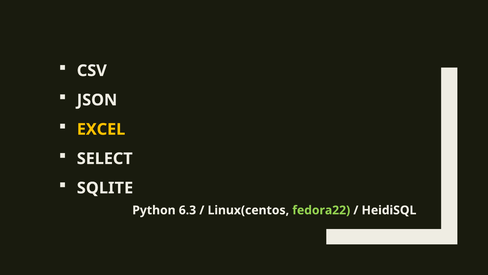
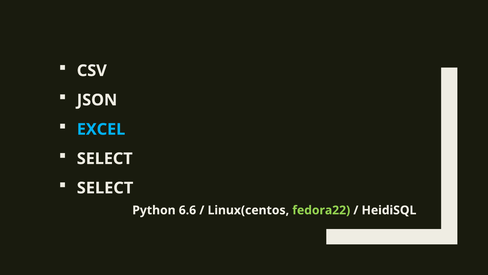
EXCEL colour: yellow -> light blue (101, 129)
SQLITE: SQLITE -> SELECT (105, 188)
6.3: 6.3 -> 6.6 (187, 210)
